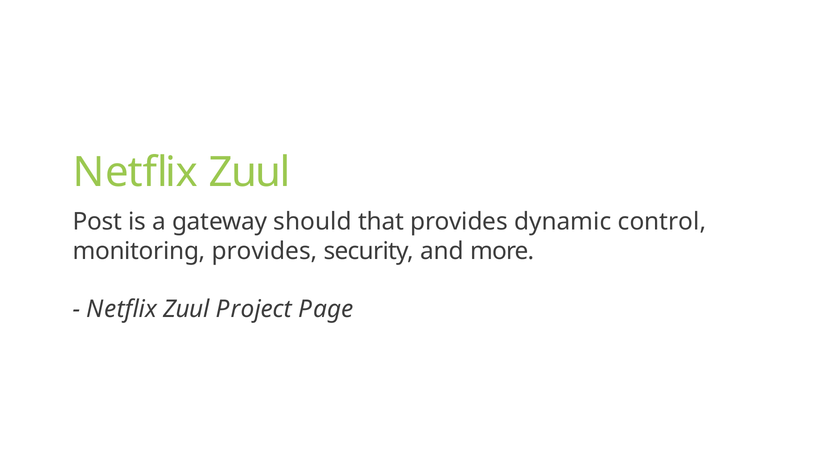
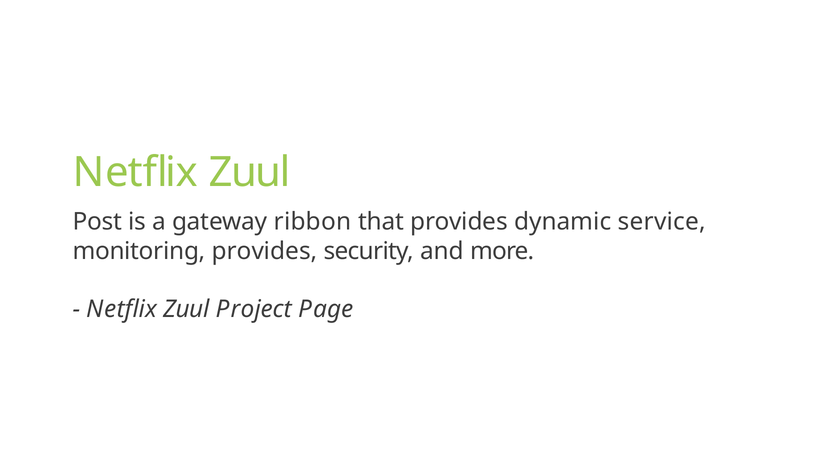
should: should -> ribbon (313, 222)
control: control -> service (662, 222)
